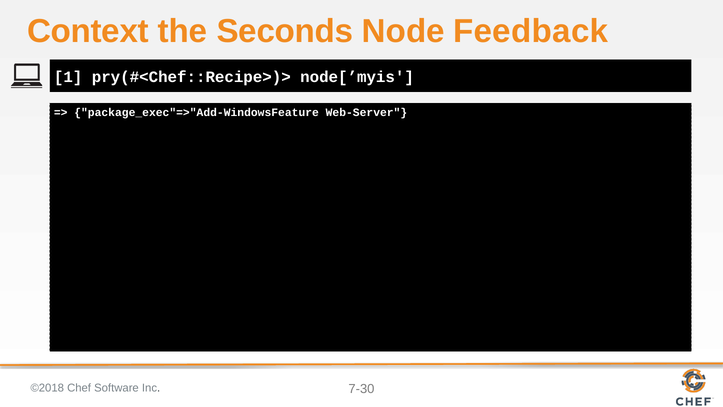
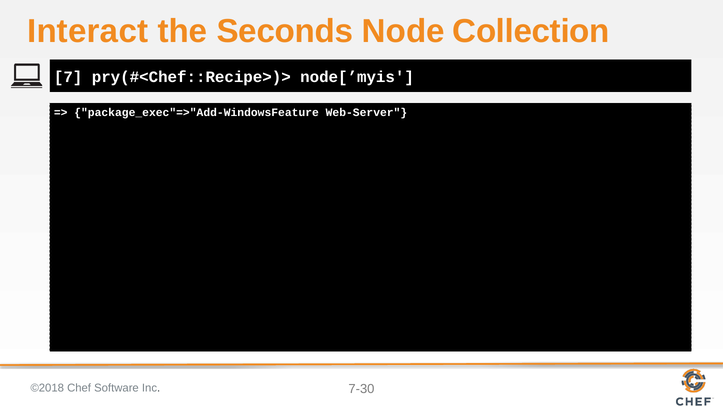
Context: Context -> Interact (88, 31)
Feedback: Feedback -> Collection (531, 31)
1: 1 -> 7 (68, 77)
